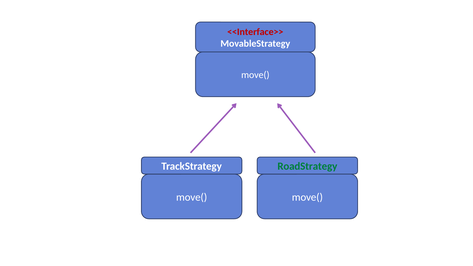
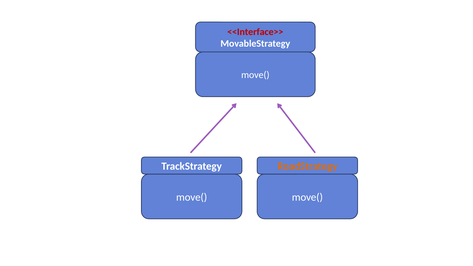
RoadStrategy colour: green -> orange (307, 166)
